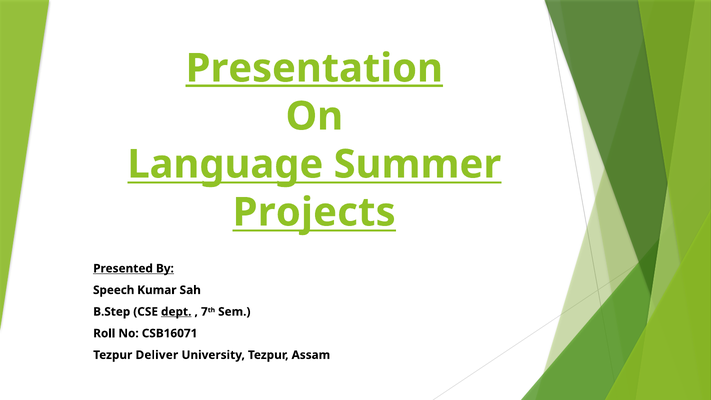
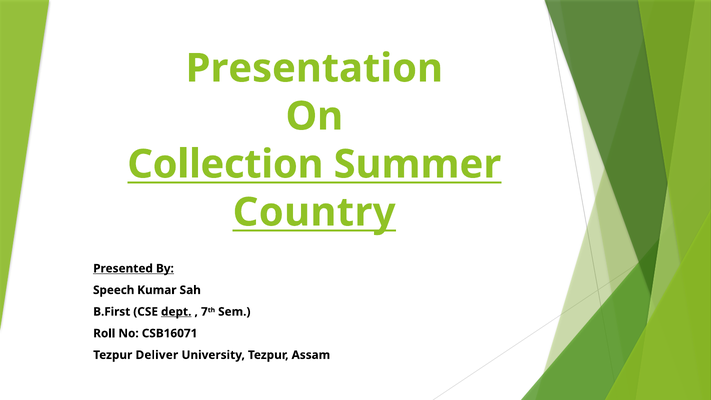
Presentation underline: present -> none (314, 68)
Language: Language -> Collection (225, 164)
Projects: Projects -> Country (314, 212)
B.Step: B.Step -> B.First (112, 312)
